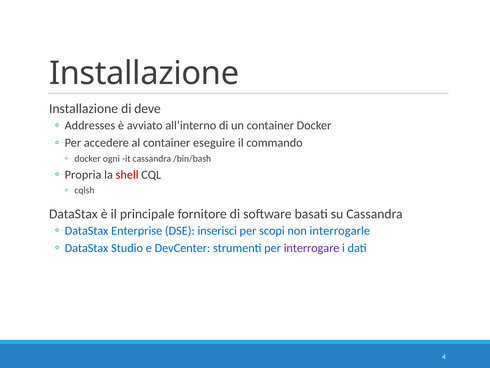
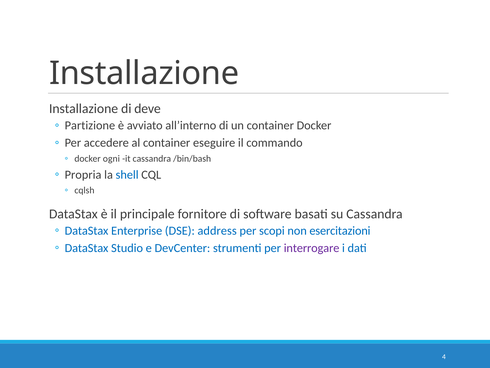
Addresses: Addresses -> Partizione (90, 125)
shell colour: red -> blue (127, 174)
inserisci: inserisci -> address (217, 230)
interrogarle: interrogarle -> esercitazioni (340, 230)
